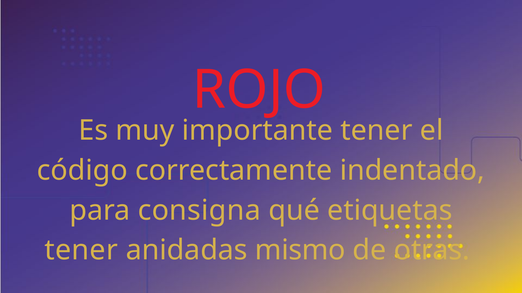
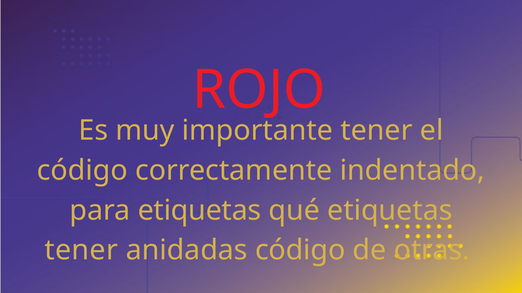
para consigna: consigna -> etiquetas (200, 211)
anidadas mismo: mismo -> código (300, 251)
